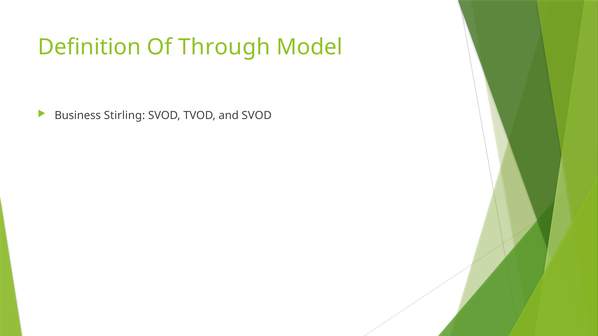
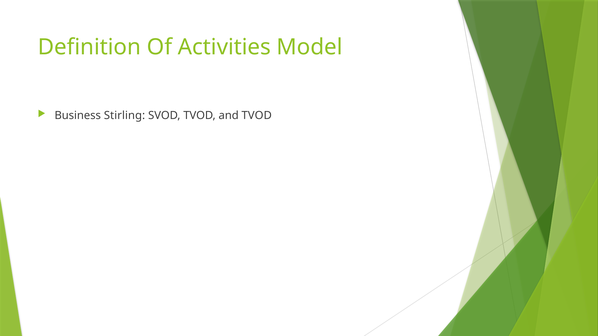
Through: Through -> Activities (224, 47)
and SVOD: SVOD -> TVOD (257, 116)
